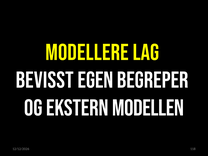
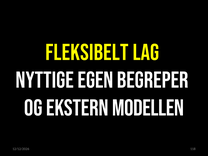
MODELLERE: MODELLERE -> FLEKSIBELT (87, 52)
BEVISST: BEVISST -> NYTTIGE (45, 80)
